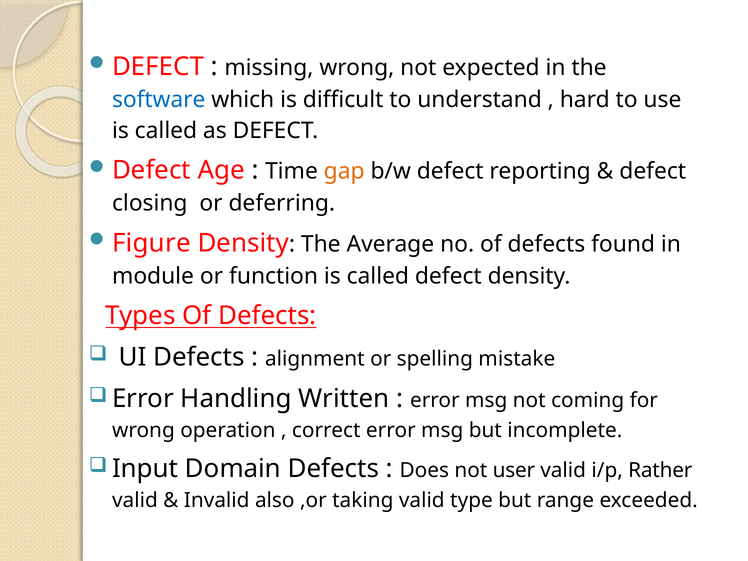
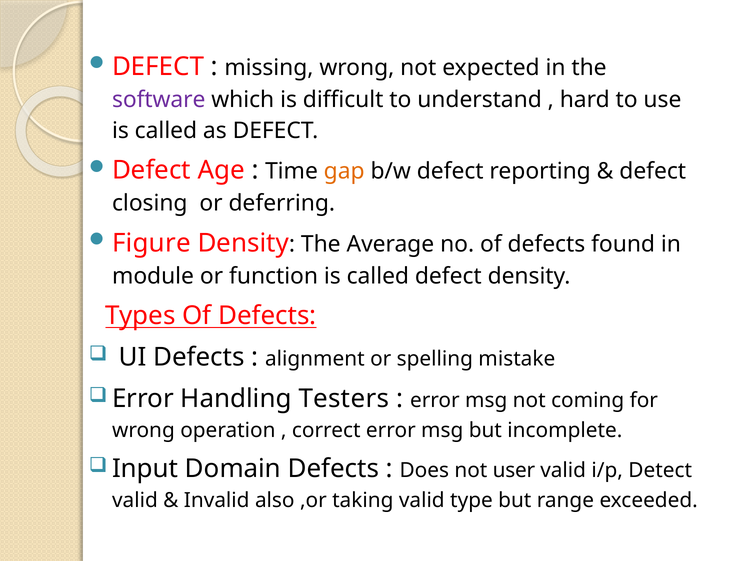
software colour: blue -> purple (159, 100)
Written: Written -> Testers (344, 399)
Rather: Rather -> Detect (660, 470)
